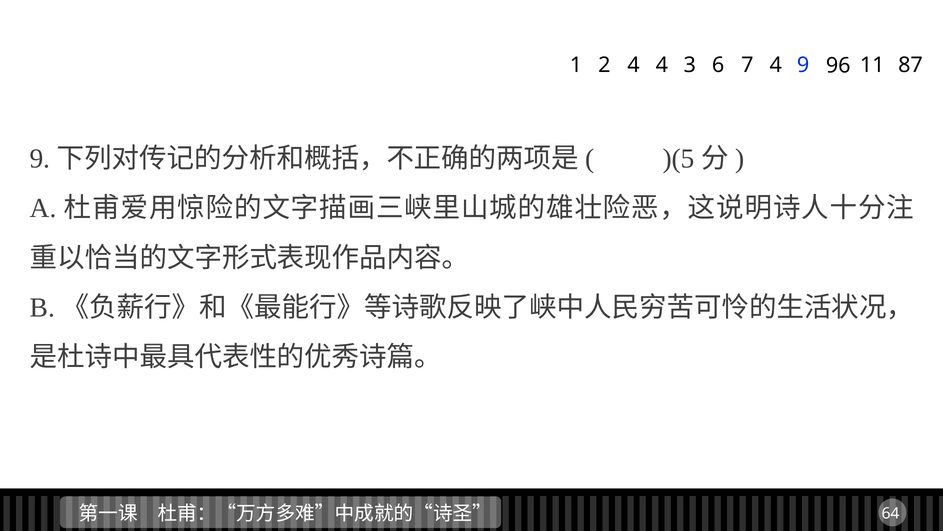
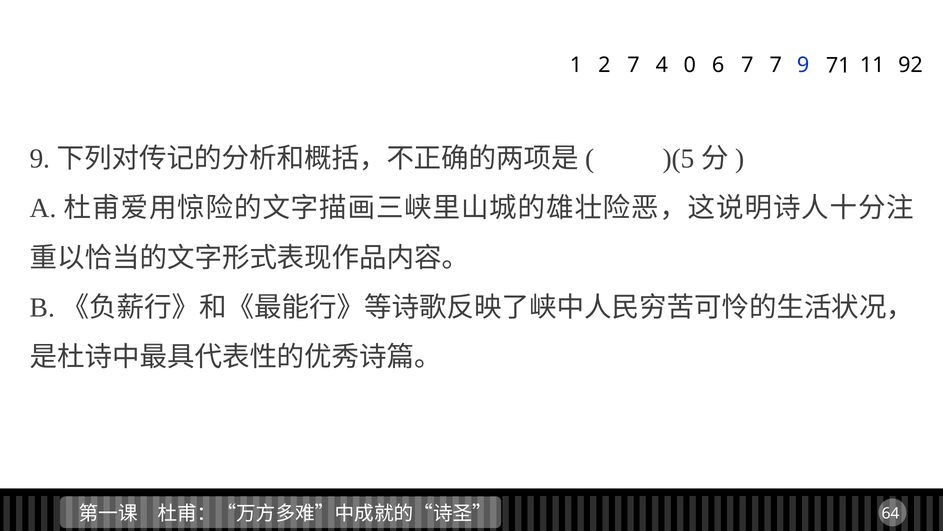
2 4: 4 -> 7 (633, 65)
3: 3 -> 0 (690, 65)
7 4: 4 -> 7 (776, 65)
96: 96 -> 71 (838, 65)
87: 87 -> 92 (911, 65)
